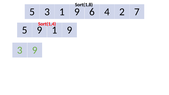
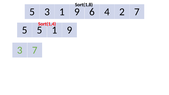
5 9: 9 -> 5 (40, 30)
3 9: 9 -> 7 (35, 50)
